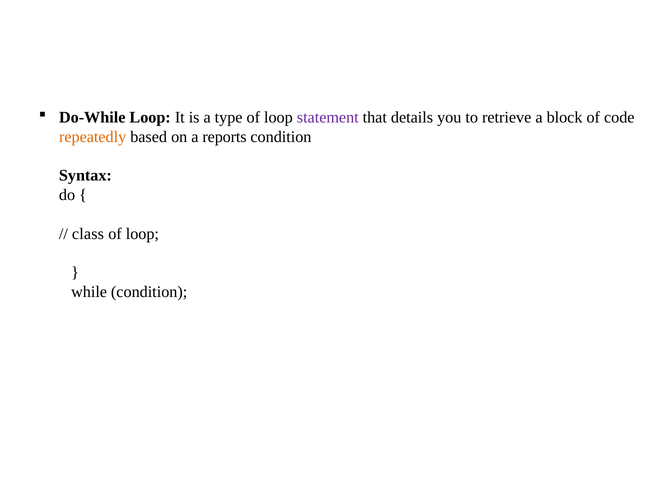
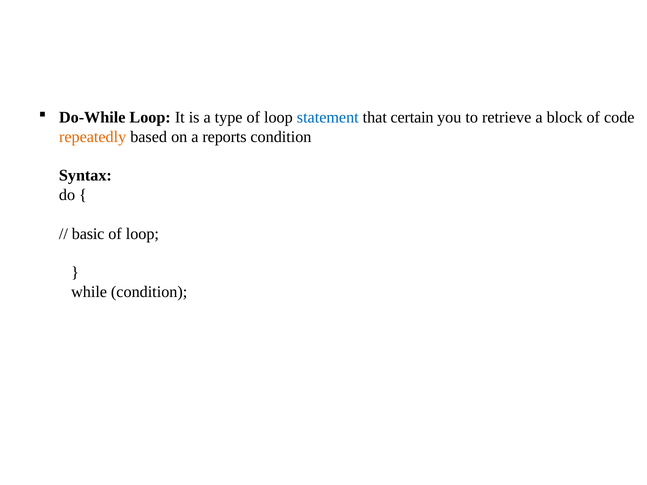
statement colour: purple -> blue (328, 117)
details: details -> certain (412, 117)
class: class -> basic (88, 234)
